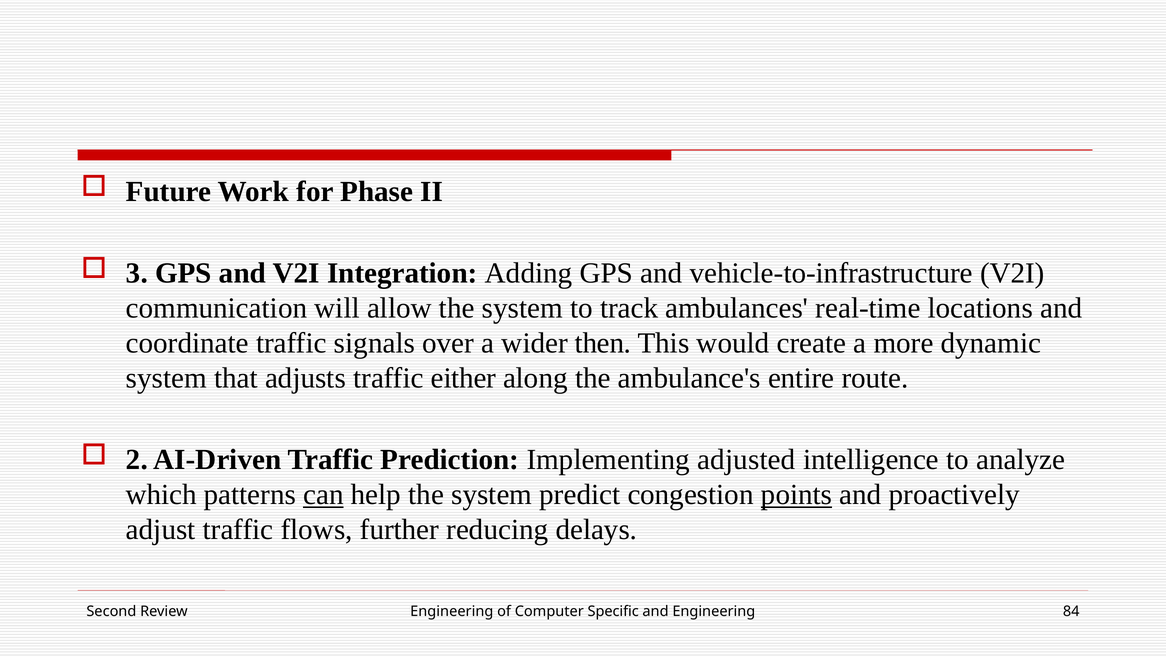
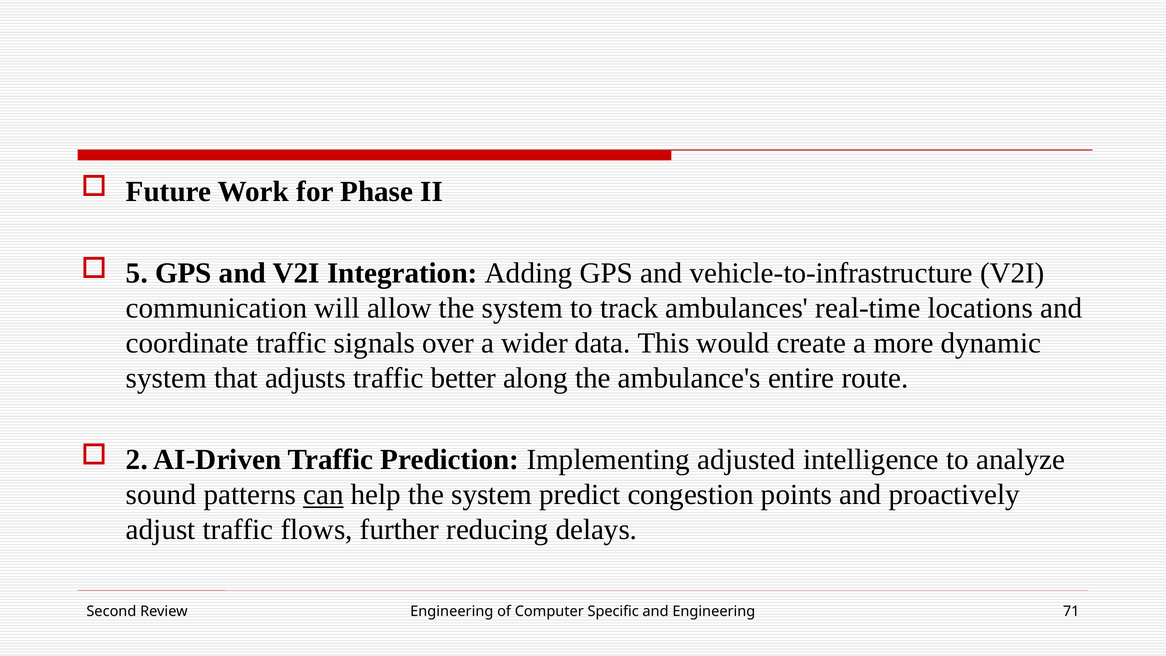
3: 3 -> 5 (137, 273)
then: then -> data (603, 343)
either: either -> better (463, 378)
which: which -> sound (161, 495)
points underline: present -> none (797, 495)
84: 84 -> 71 (1071, 611)
